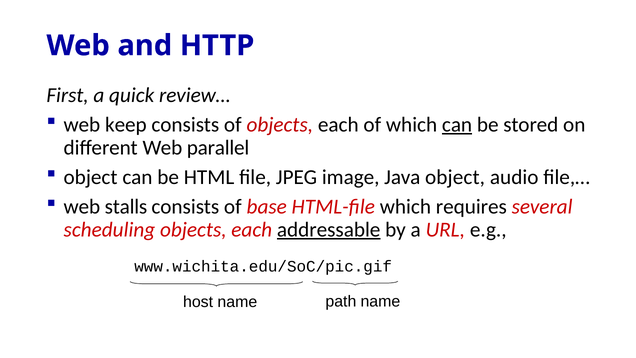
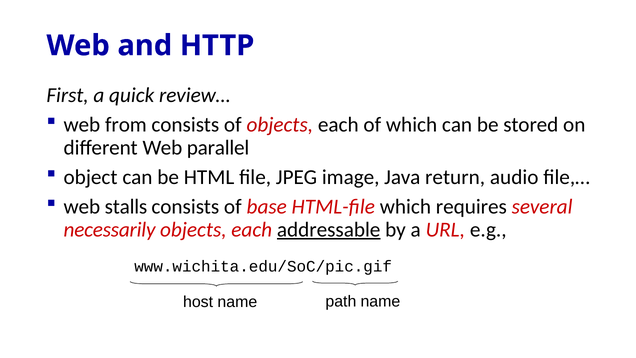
keep: keep -> from (126, 125)
can underline: present -> none (457, 125)
Java object: object -> return (455, 177)
scheduling: scheduling -> necessarily (110, 229)
